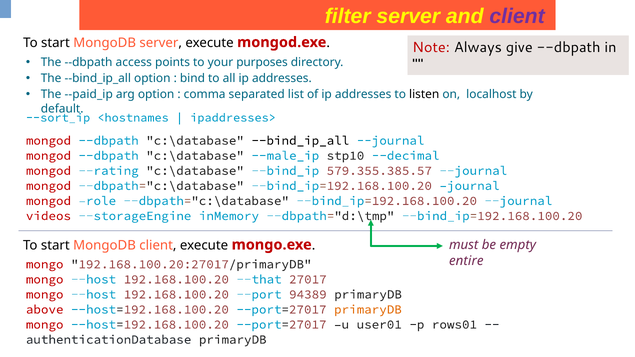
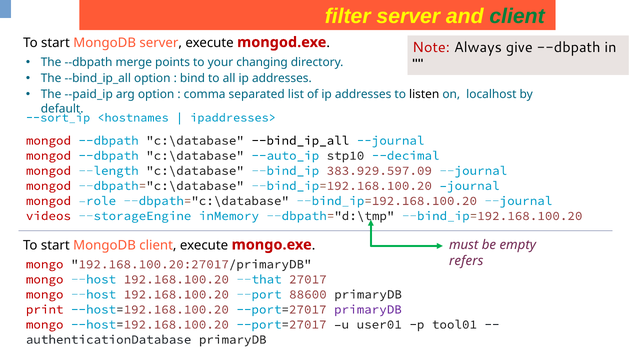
client colour: purple -> green (517, 17)
access: access -> merge (134, 63)
purposes: purposes -> changing (262, 63)
--male_ip: --male_ip -> --auto_ip (285, 156)
--rating: --rating -> --length (109, 171)
579.355.385.57: 579.355.385.57 -> 383.929.597.09 (379, 171)
entire: entire -> refers (466, 261)
94389: 94389 -> 88600 (308, 294)
above: above -> print (45, 310)
primaryDB colour: orange -> purple (368, 310)
rows01: rows01 -> tool01 (454, 325)
